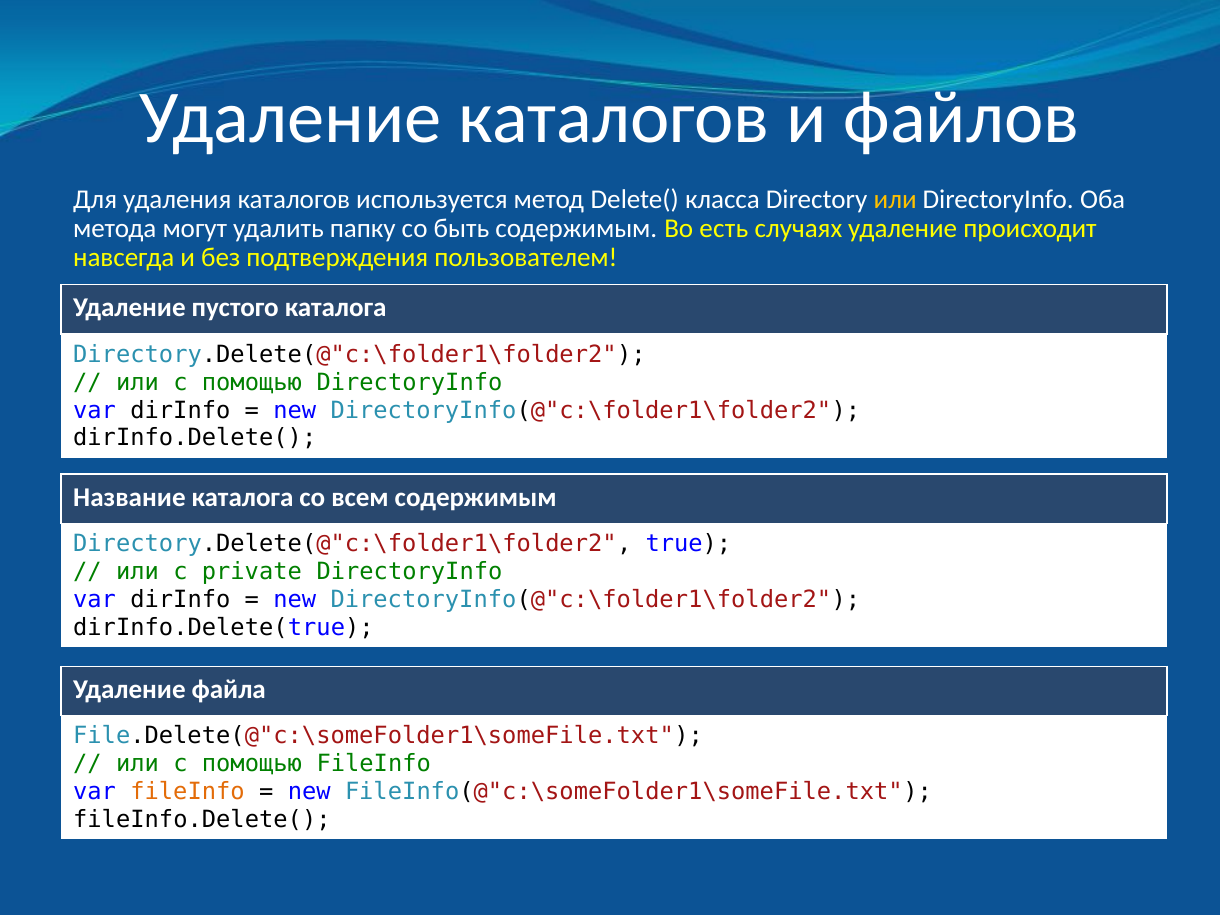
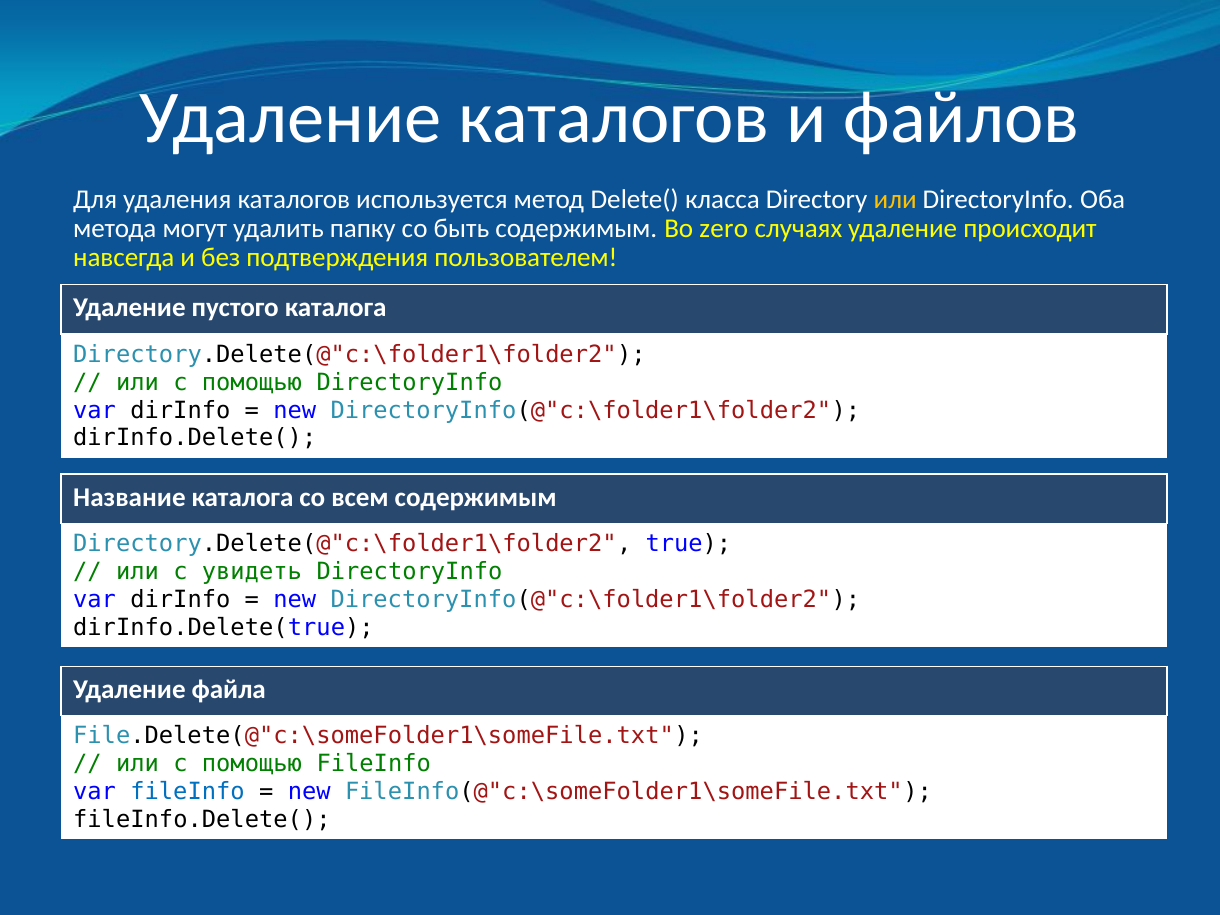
есть: есть -> zero (724, 229)
private: private -> увидеть (252, 572)
fileInfo colour: orange -> blue (188, 792)
